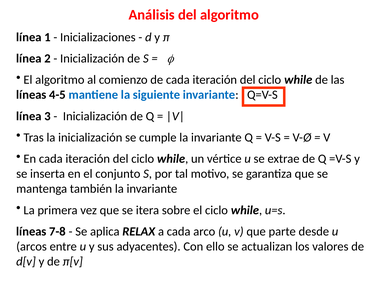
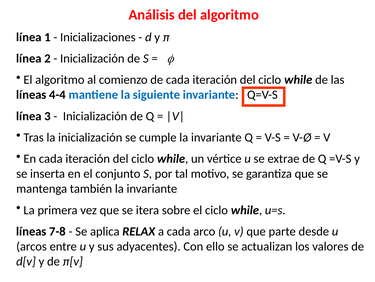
4-5: 4-5 -> 4-4 (57, 95)
